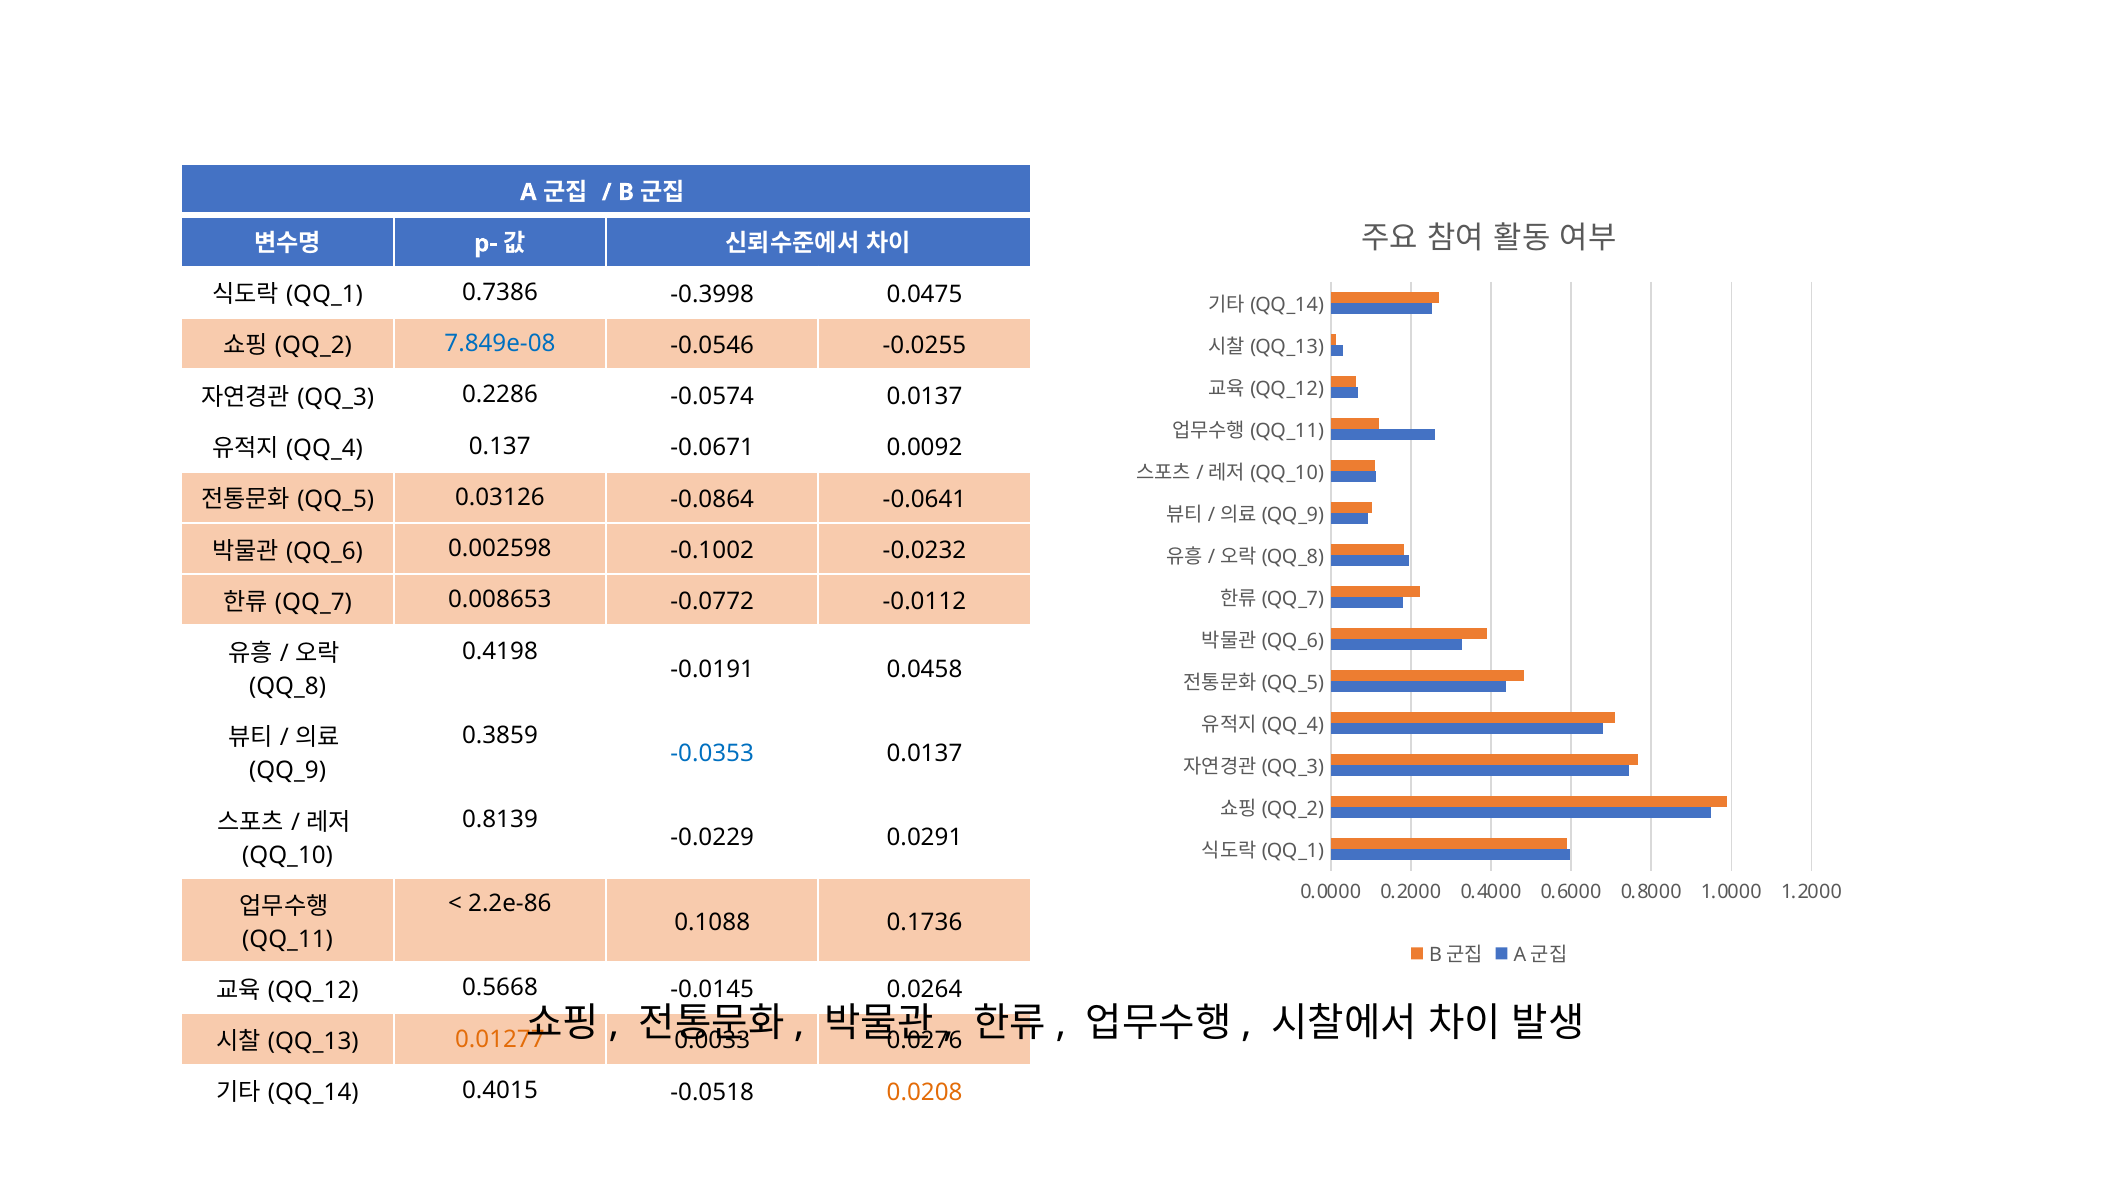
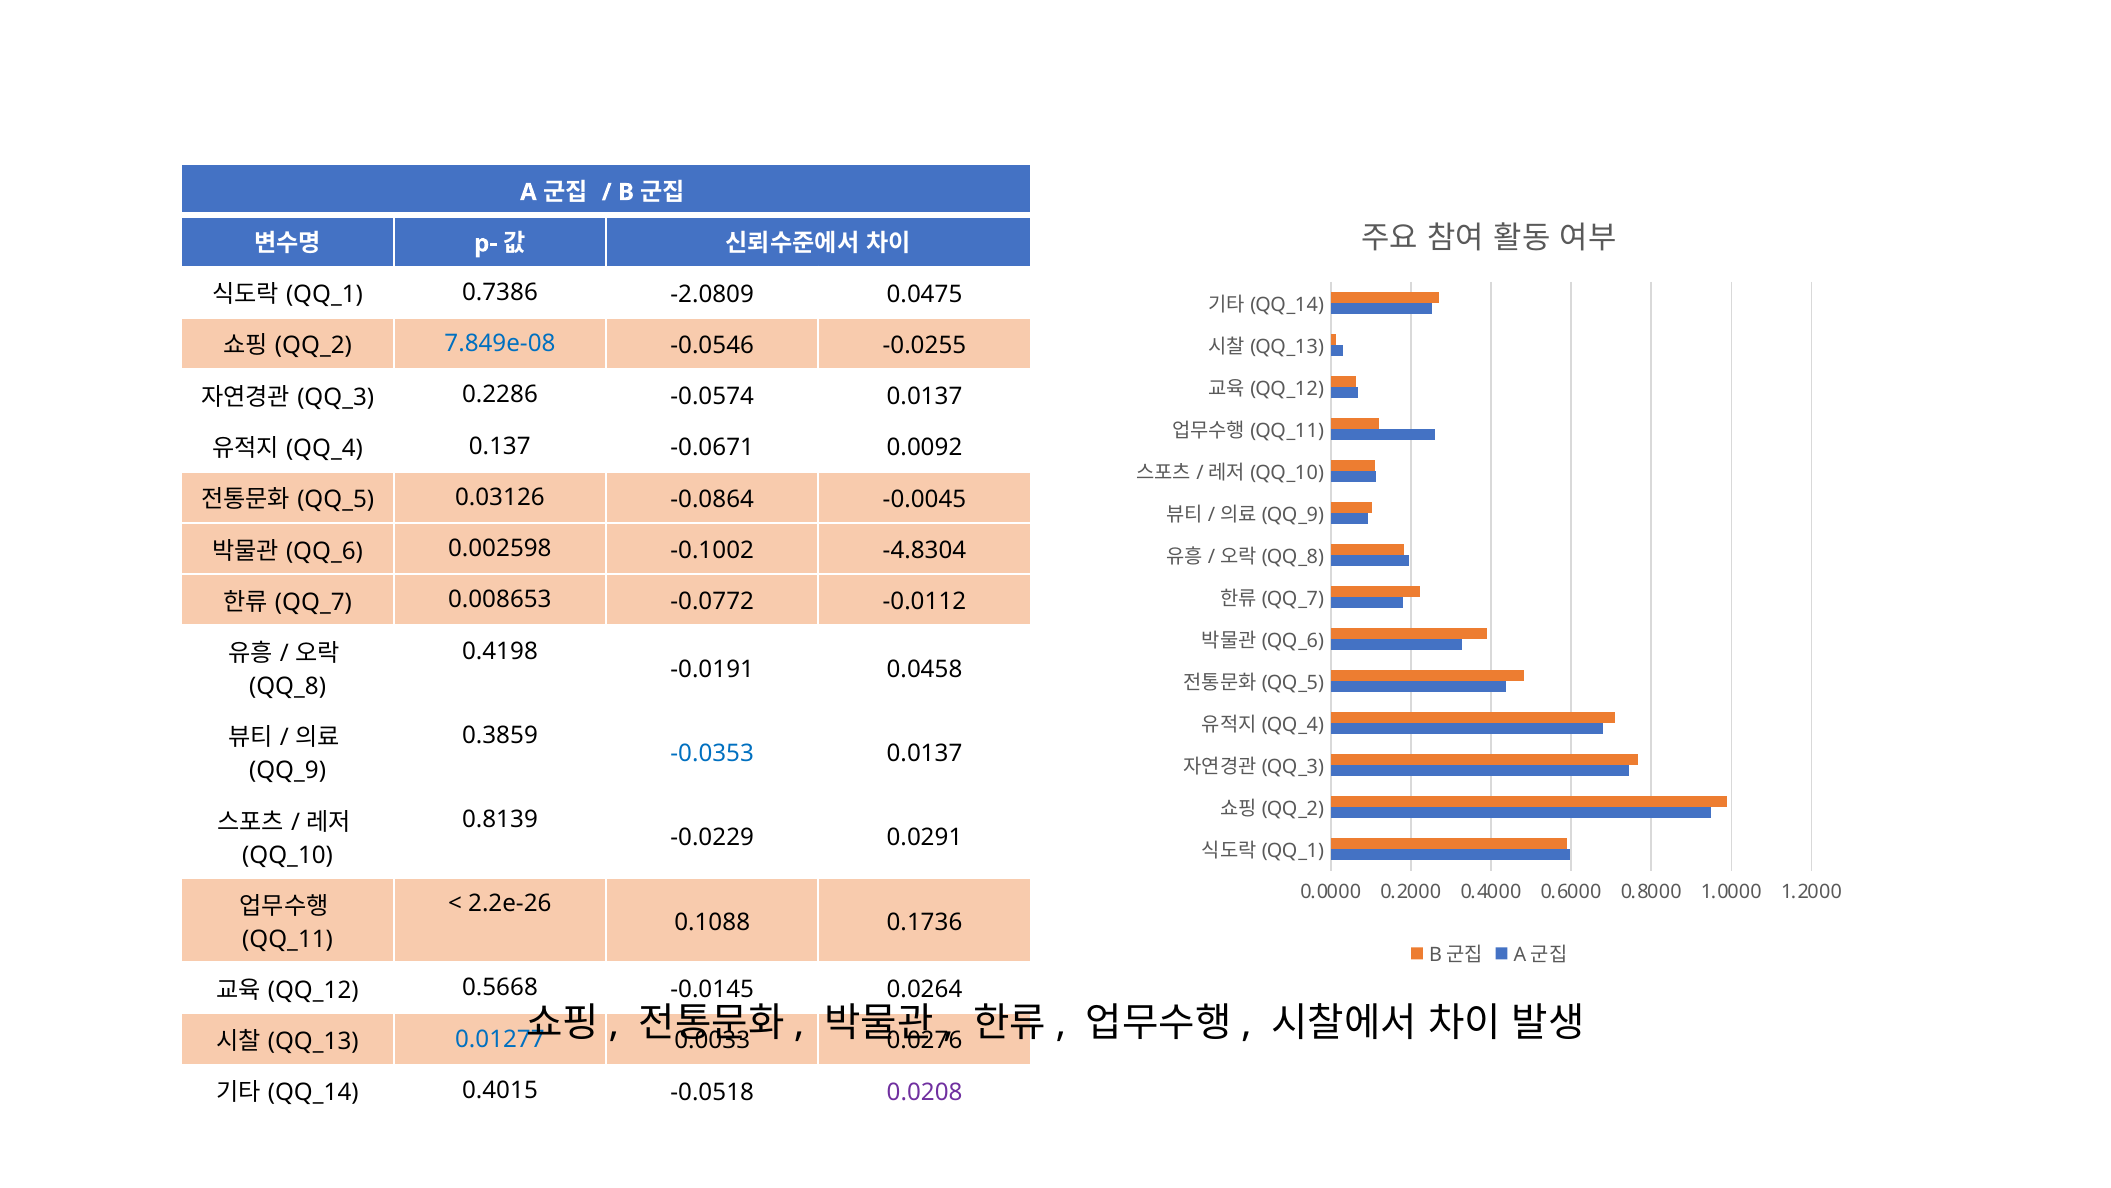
-0.3998: -0.3998 -> -2.0809 (712, 294)
-0.0641: -0.0641 -> -0.0045 (924, 499)
-0.0232: -0.0232 -> -4.8304 (924, 550)
2.2e-86: 2.2e-86 -> 2.2e-26 (510, 904)
0.01277 colour: orange -> blue (500, 1039)
0.0208 colour: orange -> purple (925, 1092)
